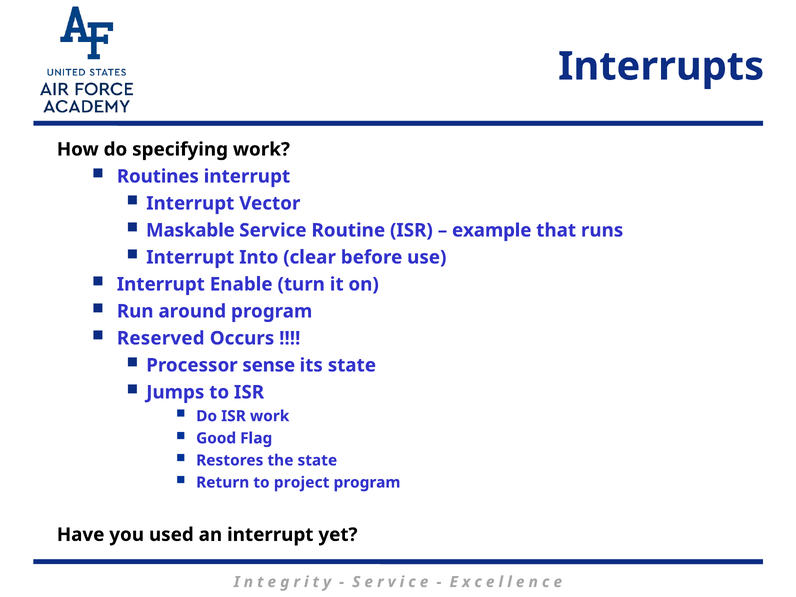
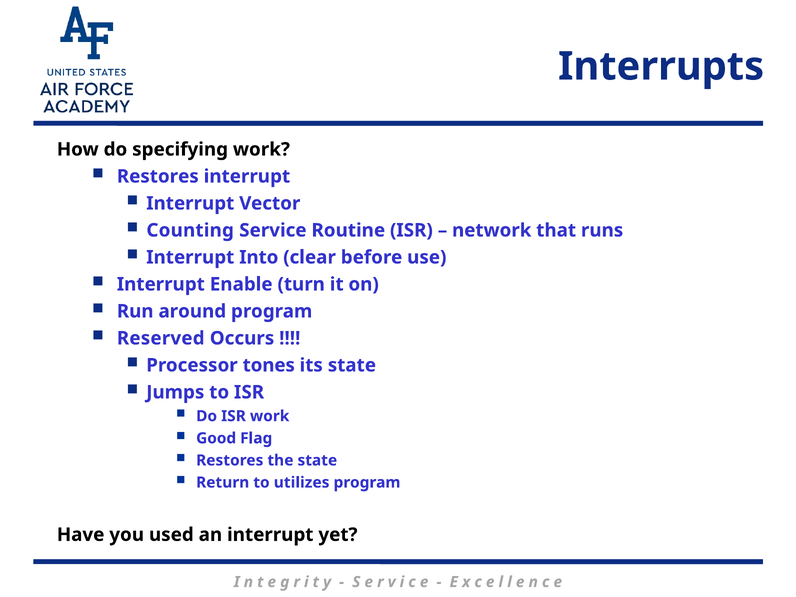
Routines: Routines -> Restores (158, 176)
Maskable: Maskable -> Counting (190, 230)
example: example -> network (492, 230)
sense: sense -> tones (269, 365)
project: project -> utilizes (302, 482)
